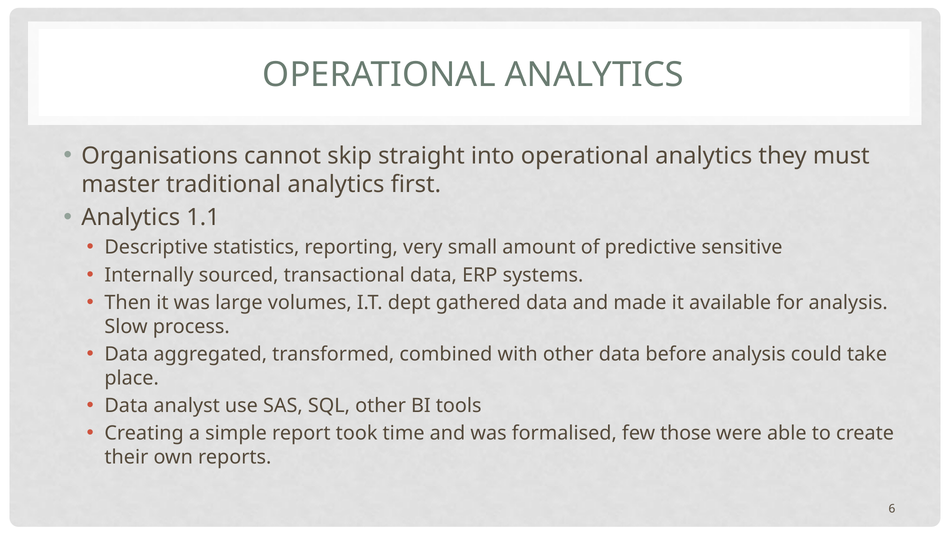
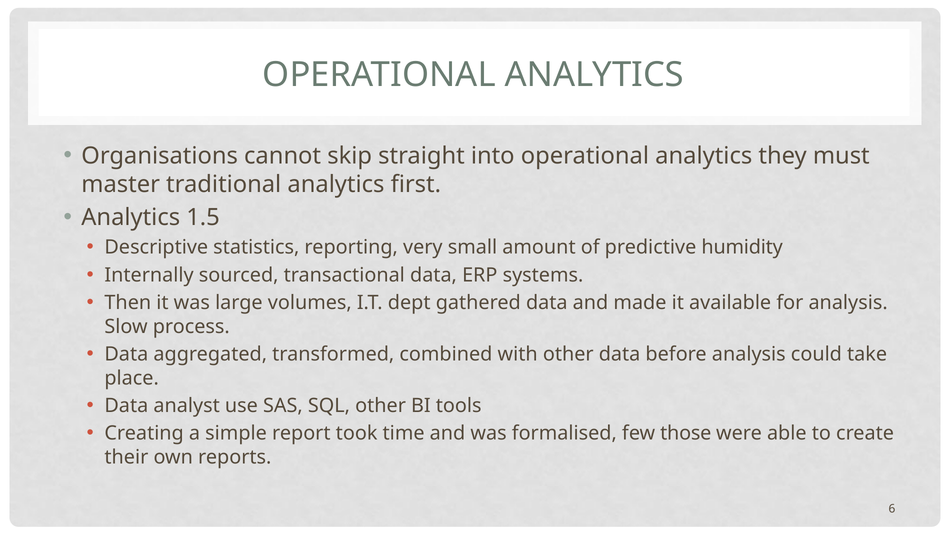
1.1: 1.1 -> 1.5 (203, 218)
sensitive: sensitive -> humidity (742, 248)
